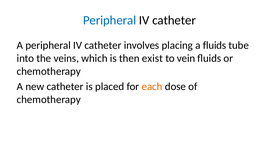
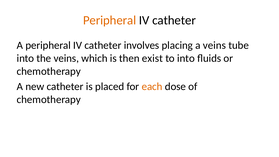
Peripheral colour: blue -> orange (110, 20)
a fluids: fluids -> veins (214, 45)
to vein: vein -> into (186, 58)
